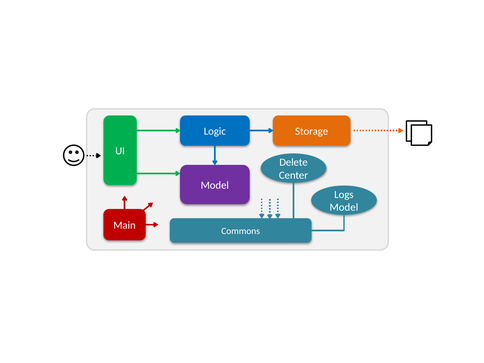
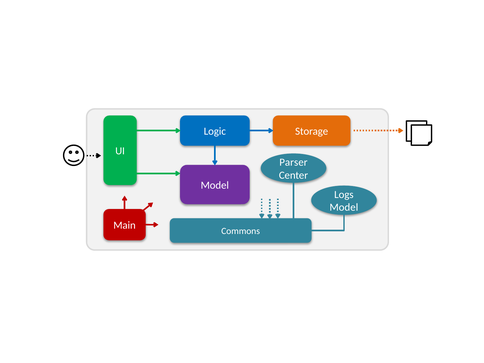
Delete: Delete -> Parser (293, 162)
